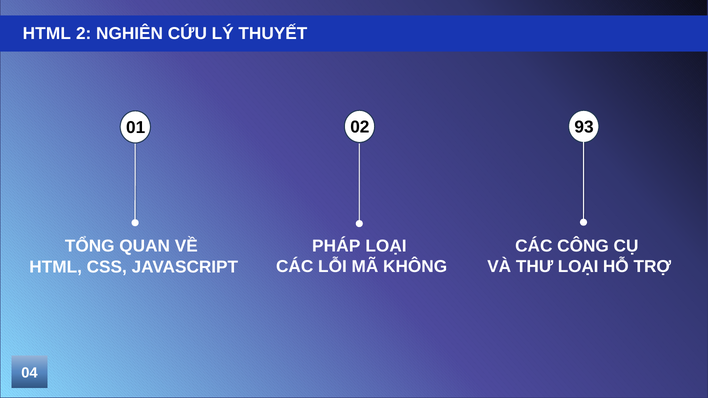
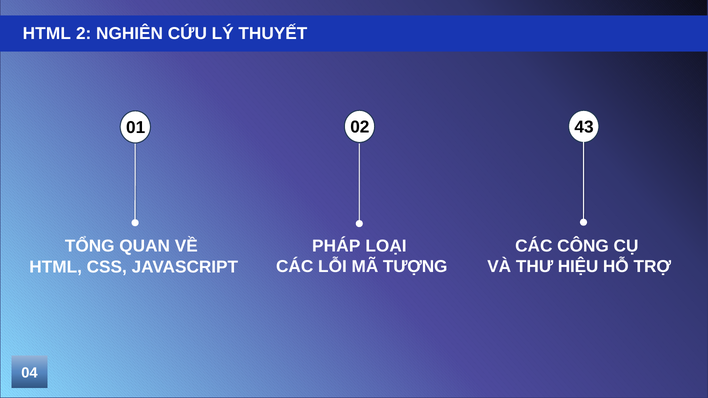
93: 93 -> 43 (584, 127)
KHÔNG: KHÔNG -> TƯỢNG (415, 267)
THƯ LOẠI: LOẠI -> HIỆU (578, 267)
